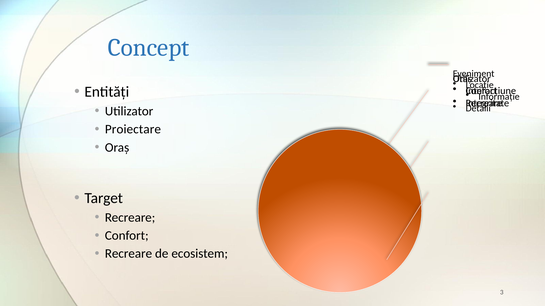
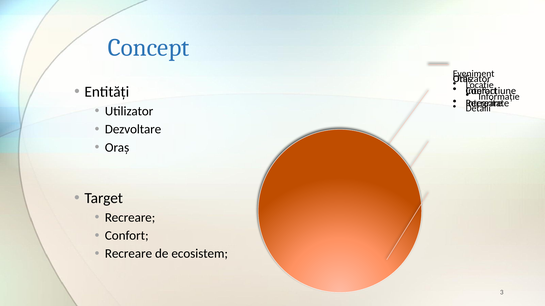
Proiectare: Proiectare -> Dezvoltare (133, 129)
